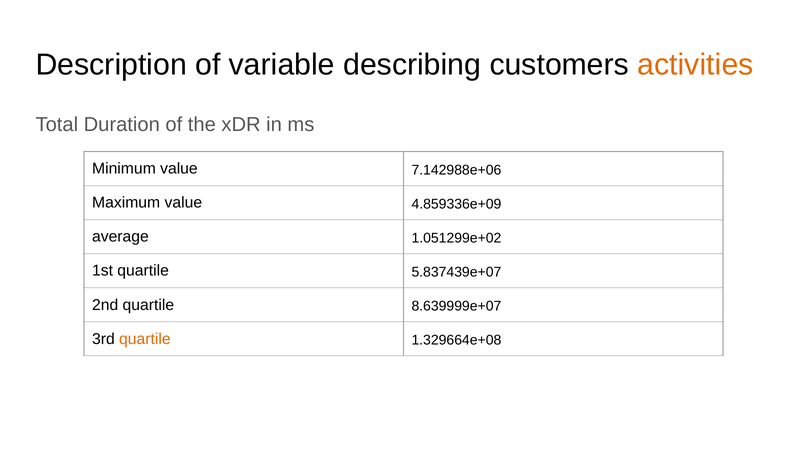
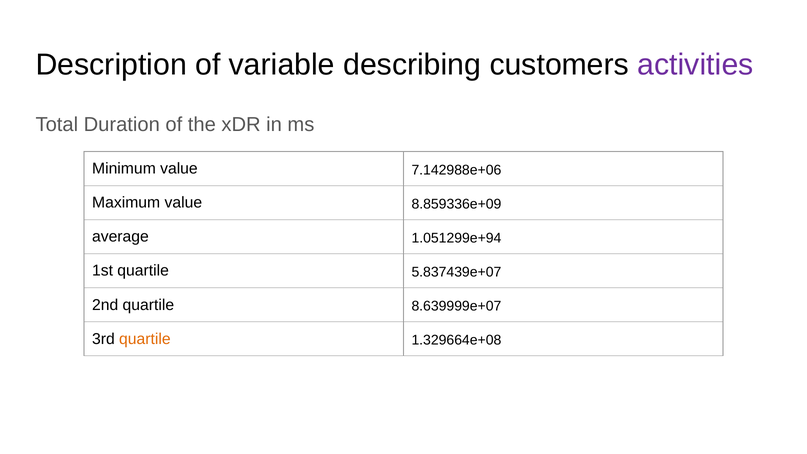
activities colour: orange -> purple (695, 65)
4.859336e+09: 4.859336e+09 -> 8.859336e+09 (456, 204)
1.051299e+02: 1.051299e+02 -> 1.051299e+94 (456, 238)
